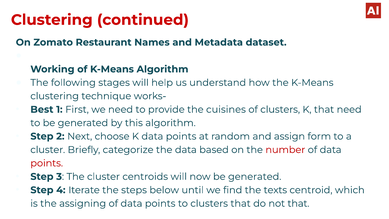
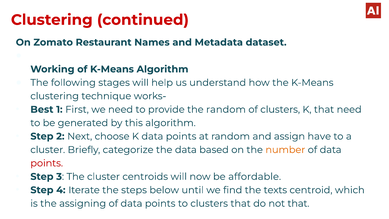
the cuisines: cuisines -> random (226, 109)
form: form -> have (319, 136)
number colour: red -> orange (285, 150)
now be generated: generated -> affordable (255, 176)
